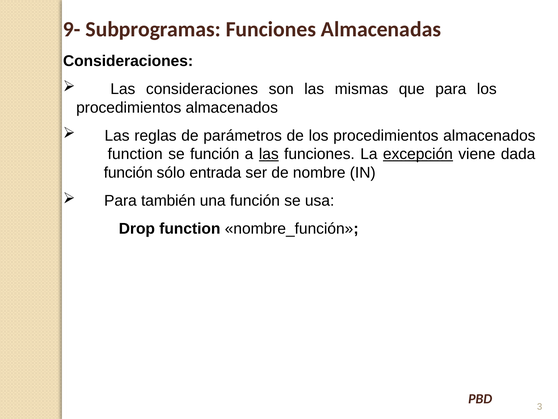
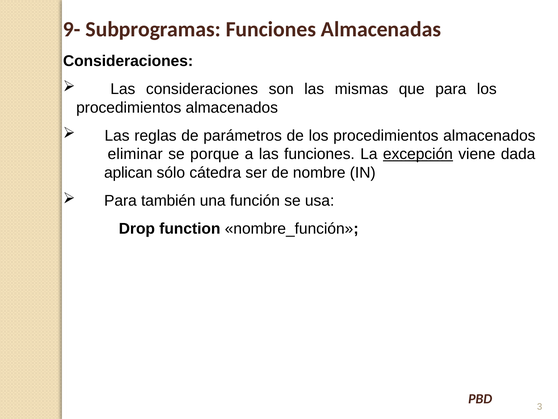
function: function -> eliminar (135, 154)
se función: función -> porque (215, 154)
las underline: present -> none (269, 154)
función: función -> aplican (128, 173)
entrada: entrada -> cátedra (215, 173)
